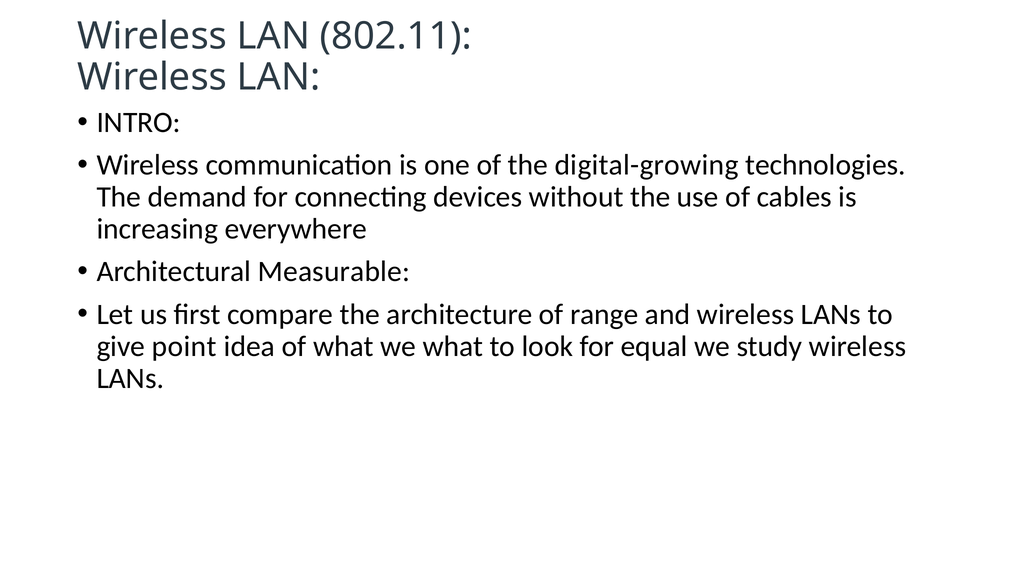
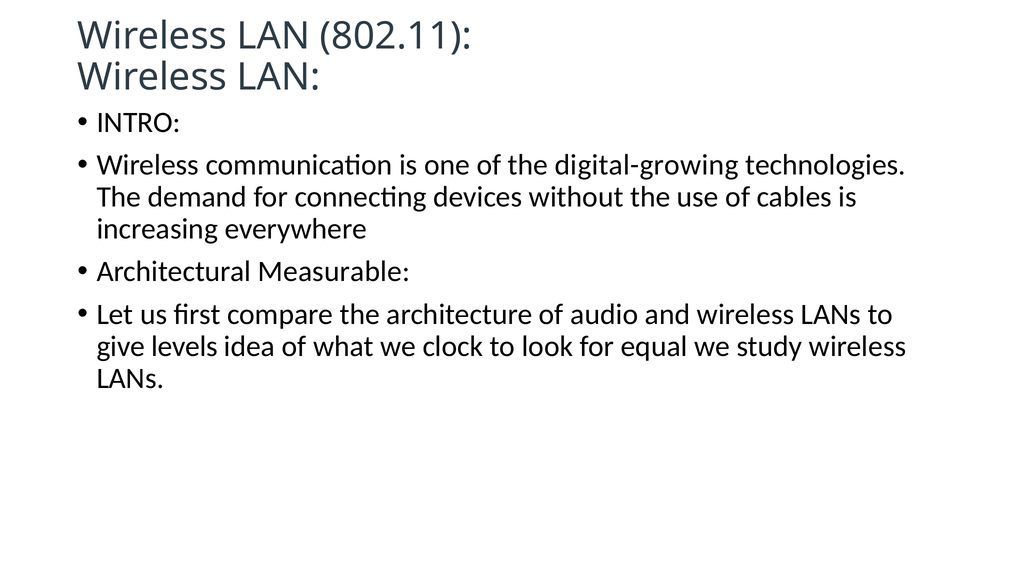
range: range -> audio (604, 315)
point: point -> levels (185, 347)
we what: what -> clock (453, 347)
